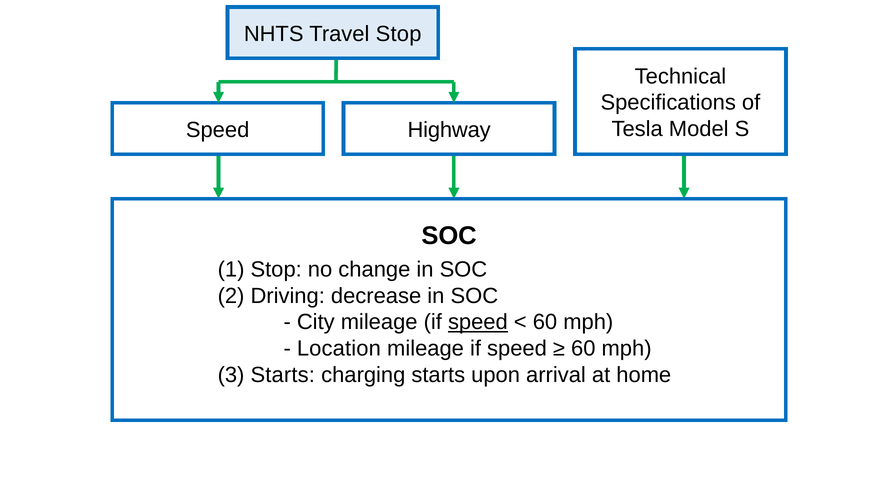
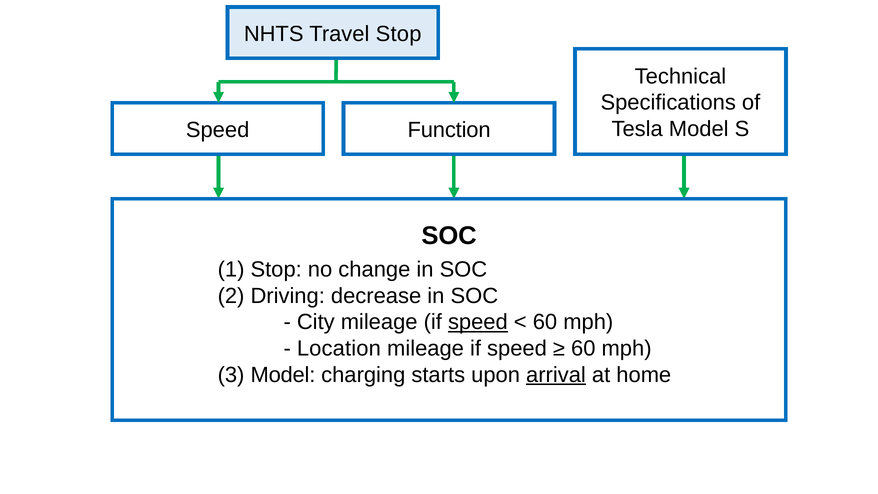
Highway: Highway -> Function (449, 130)
3 Starts: Starts -> Model (283, 375)
arrival underline: none -> present (556, 375)
